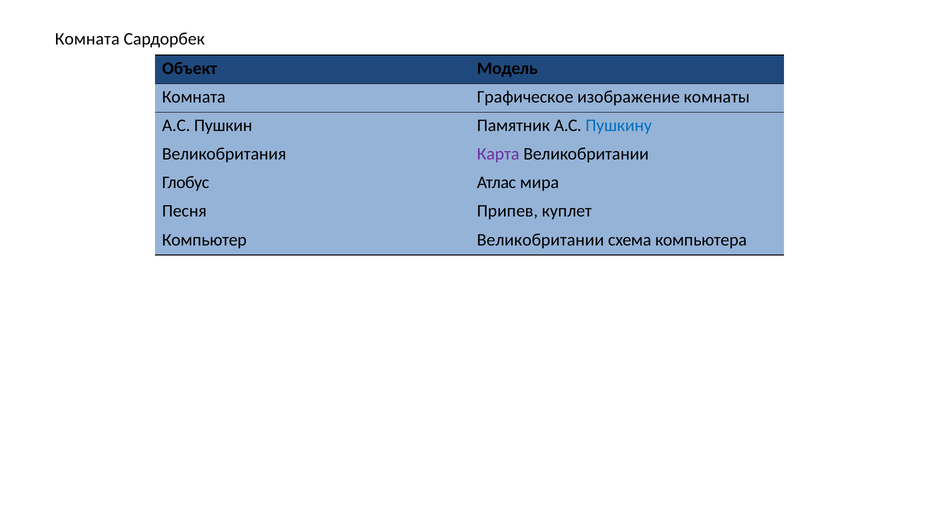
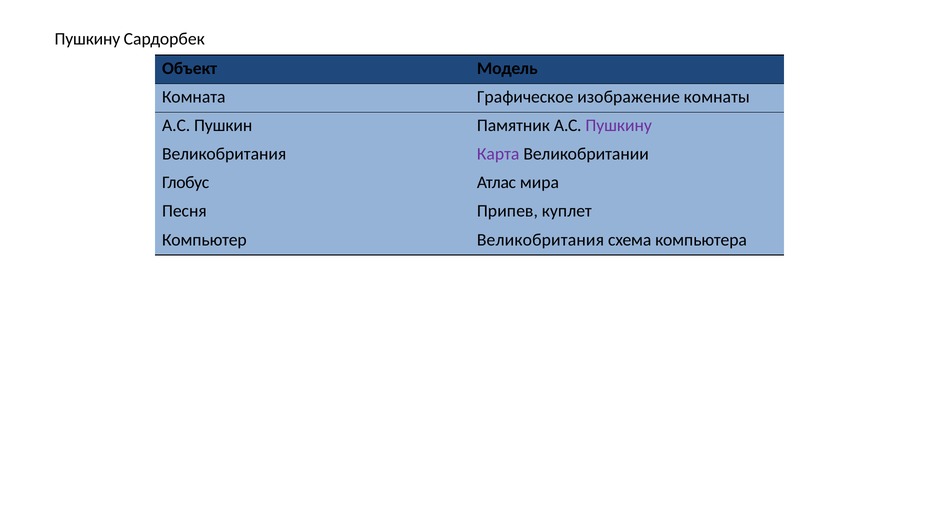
Комната: Комната -> Пушкину (87, 39)
Пушкину colour: blue -> purple (619, 125)
Компьютер Великобритании: Великобритании -> Великобритания (540, 240)
